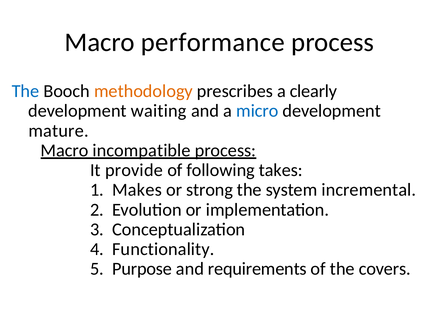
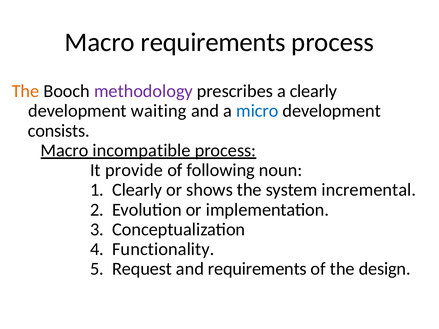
Macro performance: performance -> requirements (213, 42)
The colour: blue -> orange (25, 91)
methodology colour: orange -> purple (143, 91)
mature: mature -> consists (59, 131)
takes: takes -> noun (281, 170)
1 Makes: Makes -> Clearly (137, 190)
strong: strong -> shows (210, 190)
Purpose: Purpose -> Request (142, 269)
covers: covers -> design (385, 269)
